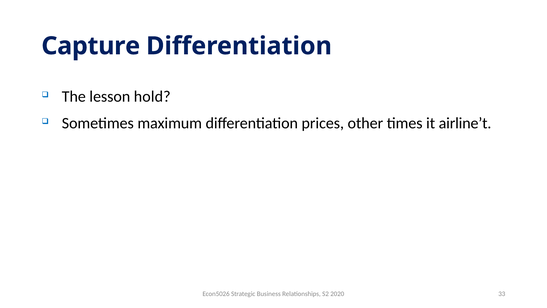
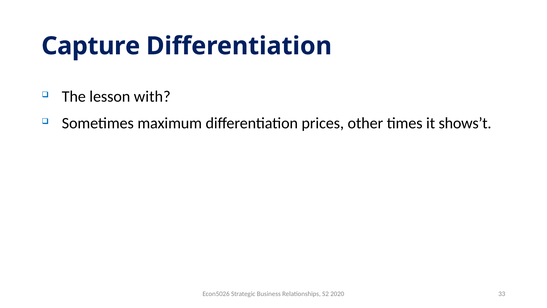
hold: hold -> with (152, 97)
airline’t: airline’t -> shows’t (465, 123)
